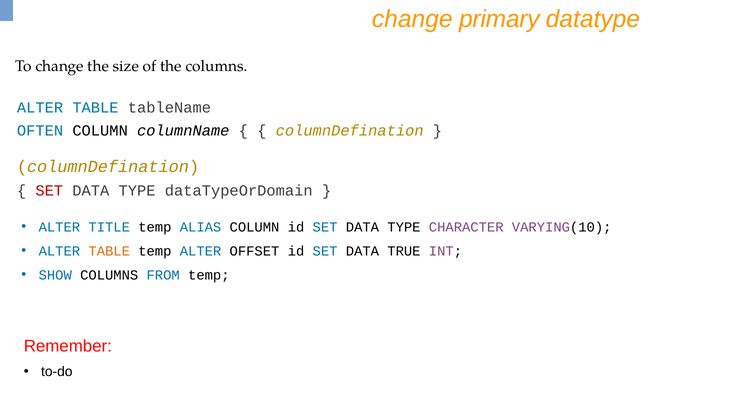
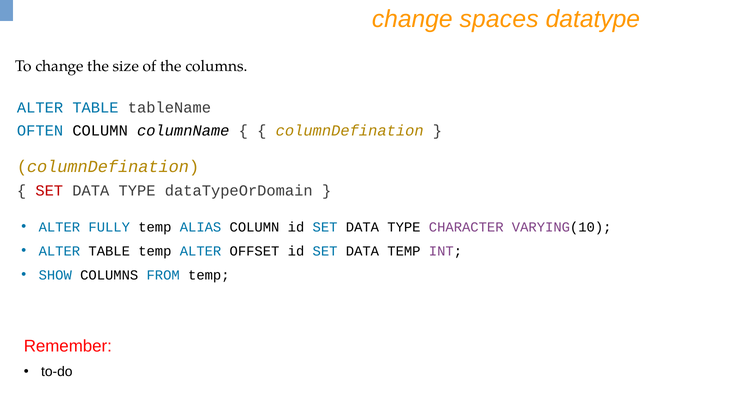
primary: primary -> spaces (499, 19)
TITLE: TITLE -> FULLY (109, 227)
TABLE colour: orange -> black (109, 251)
DATA TRUE: TRUE -> TEMP (404, 251)
